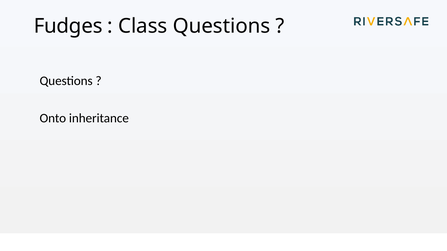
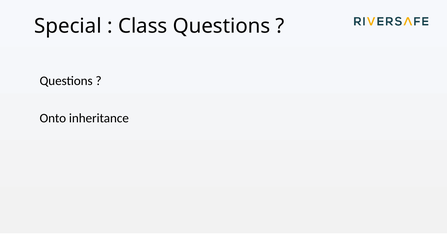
Fudges: Fudges -> Special (68, 26)
